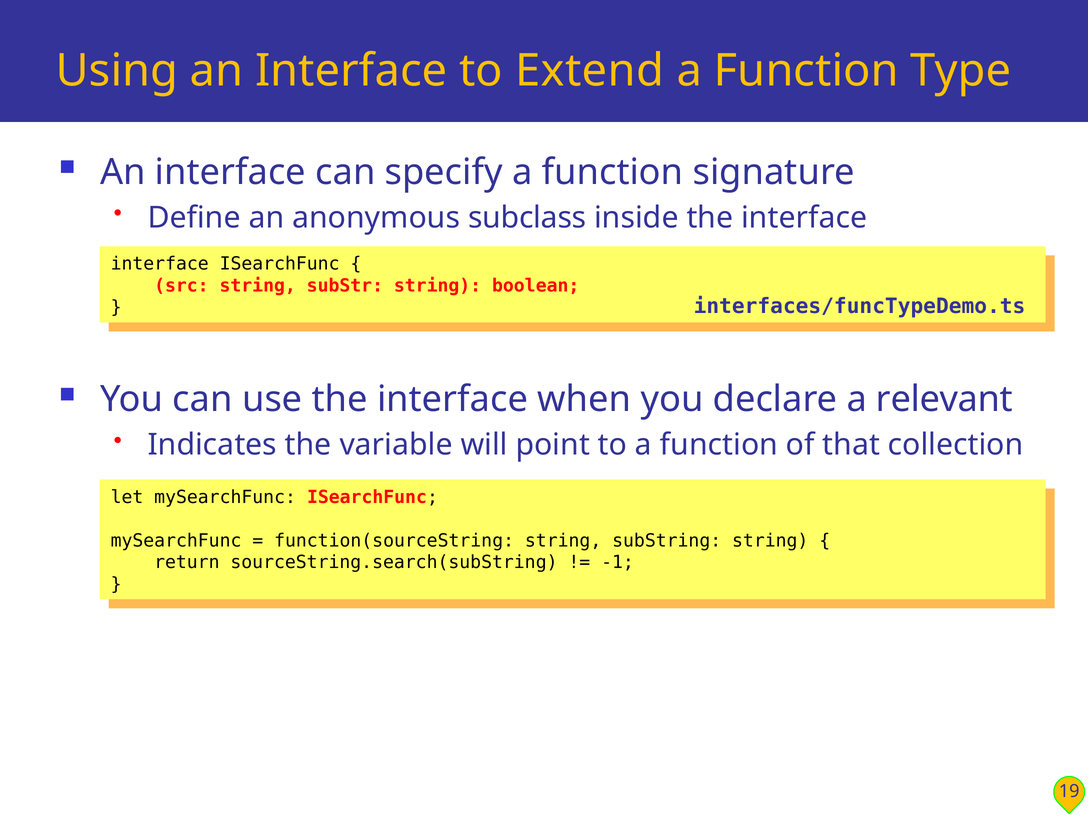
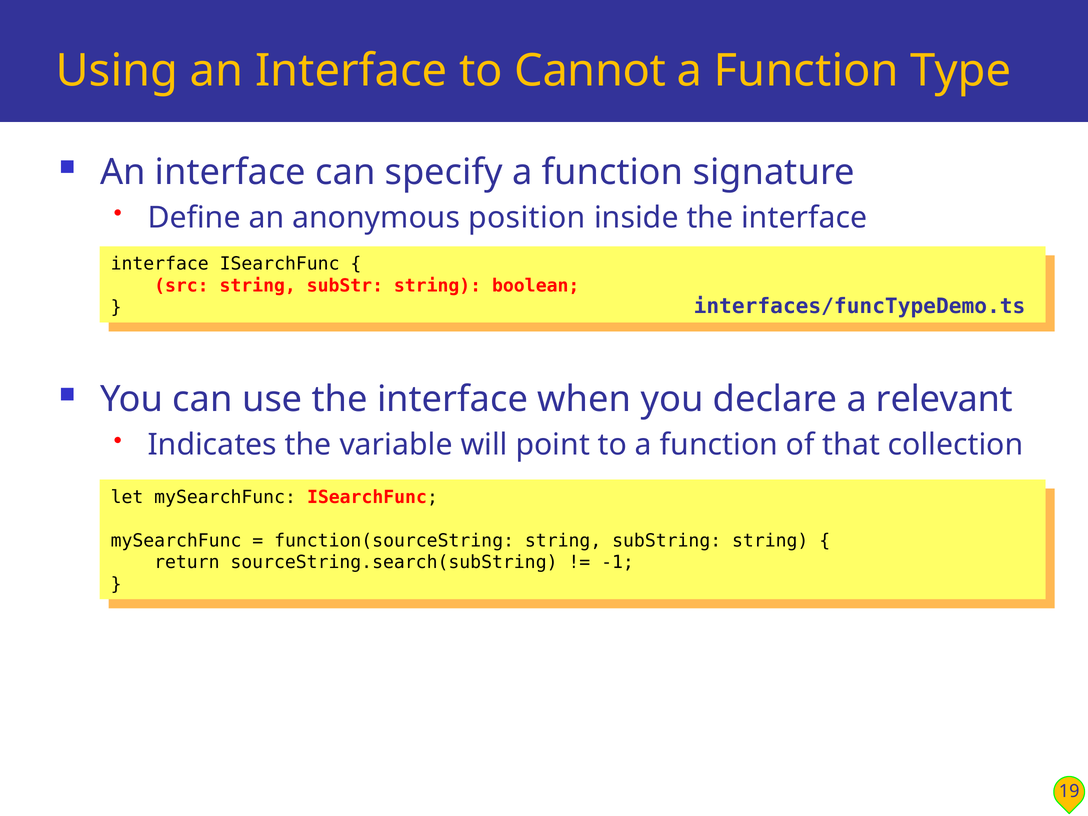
Extend: Extend -> Cannot (590, 71)
subclass: subclass -> position (527, 218)
